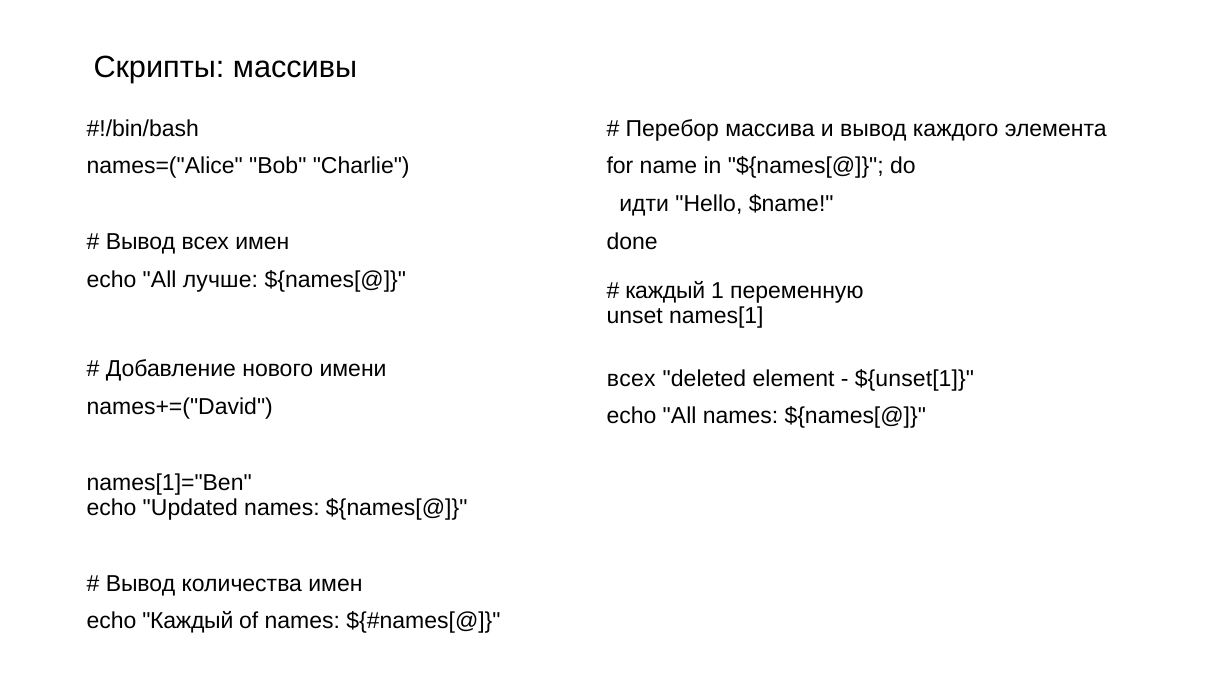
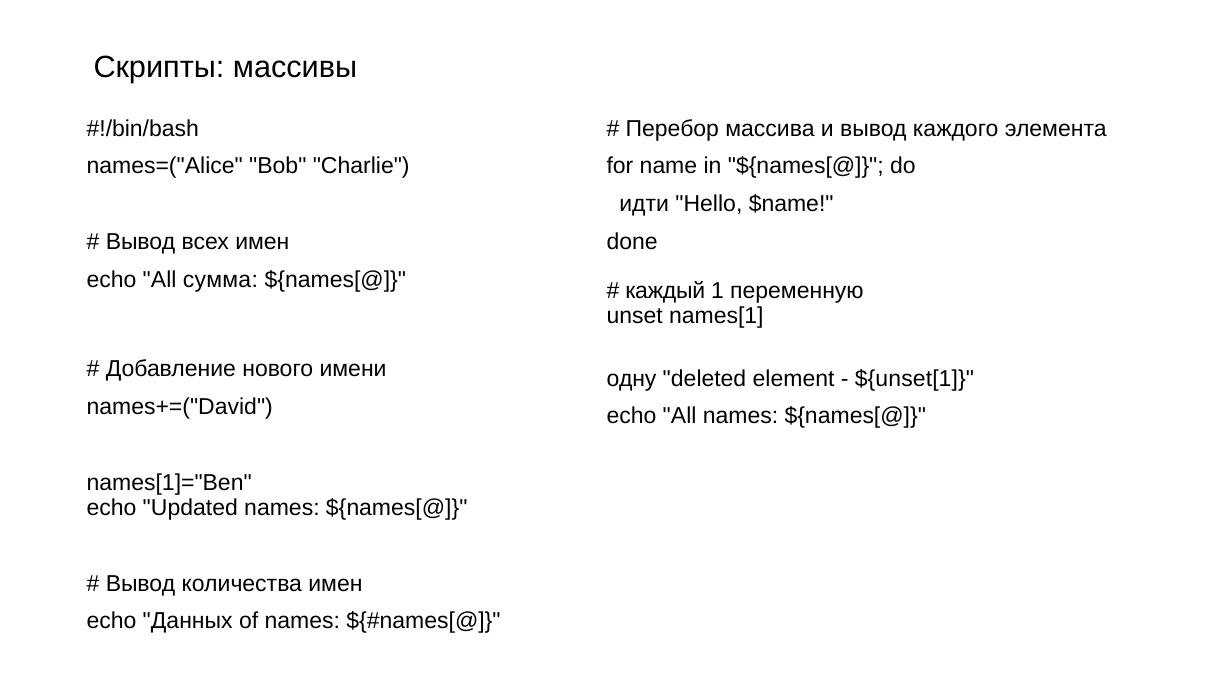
лучше: лучше -> сумма (220, 280)
всех: всех -> одну (632, 379)
echo Каждый: Каждый -> Данных (188, 622)
